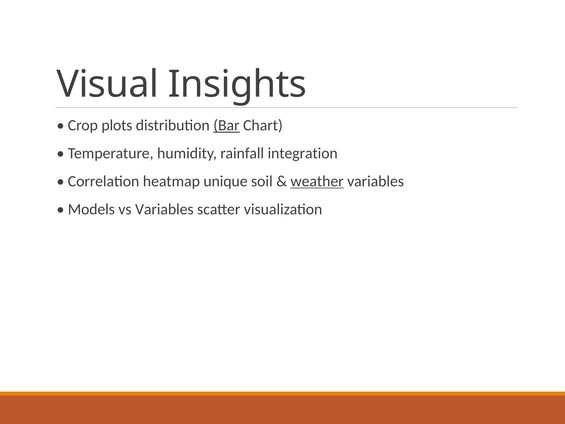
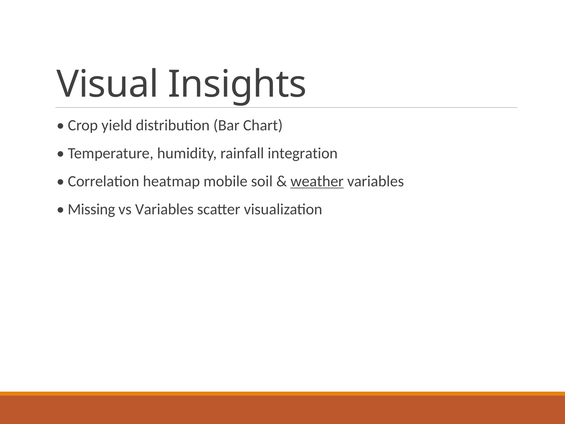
plots: plots -> yield (117, 125)
Bar underline: present -> none (226, 125)
unique: unique -> mobile (225, 181)
Models: Models -> Missing (91, 209)
